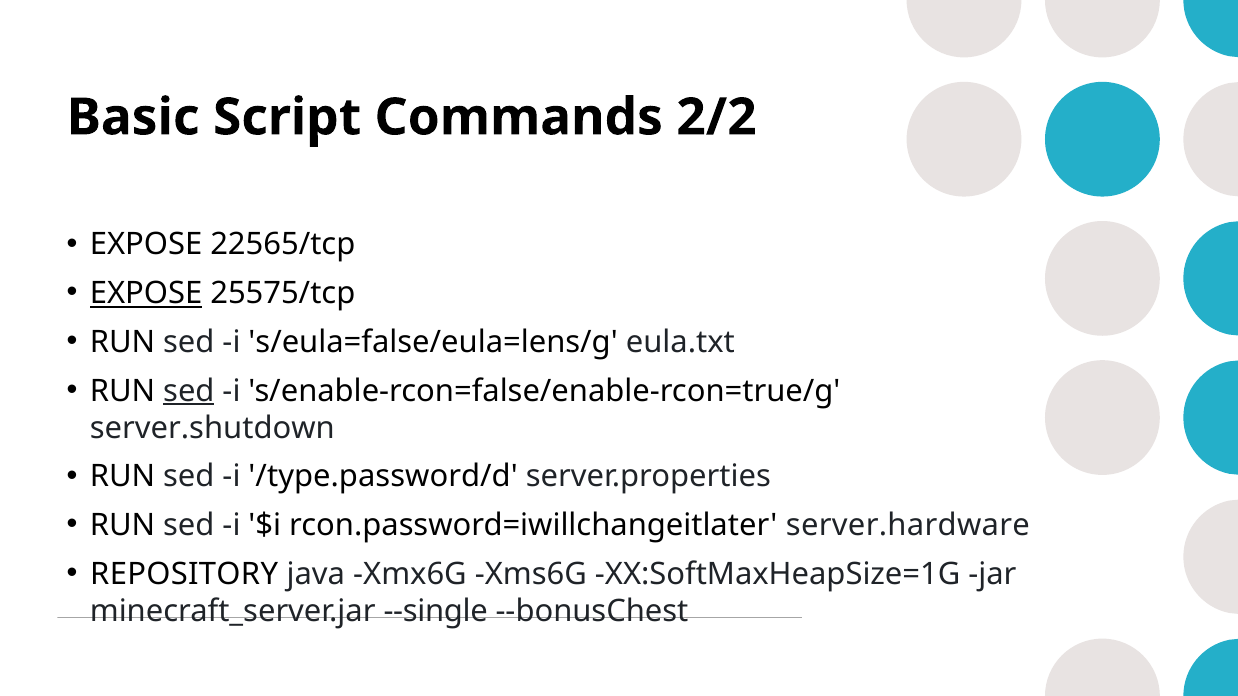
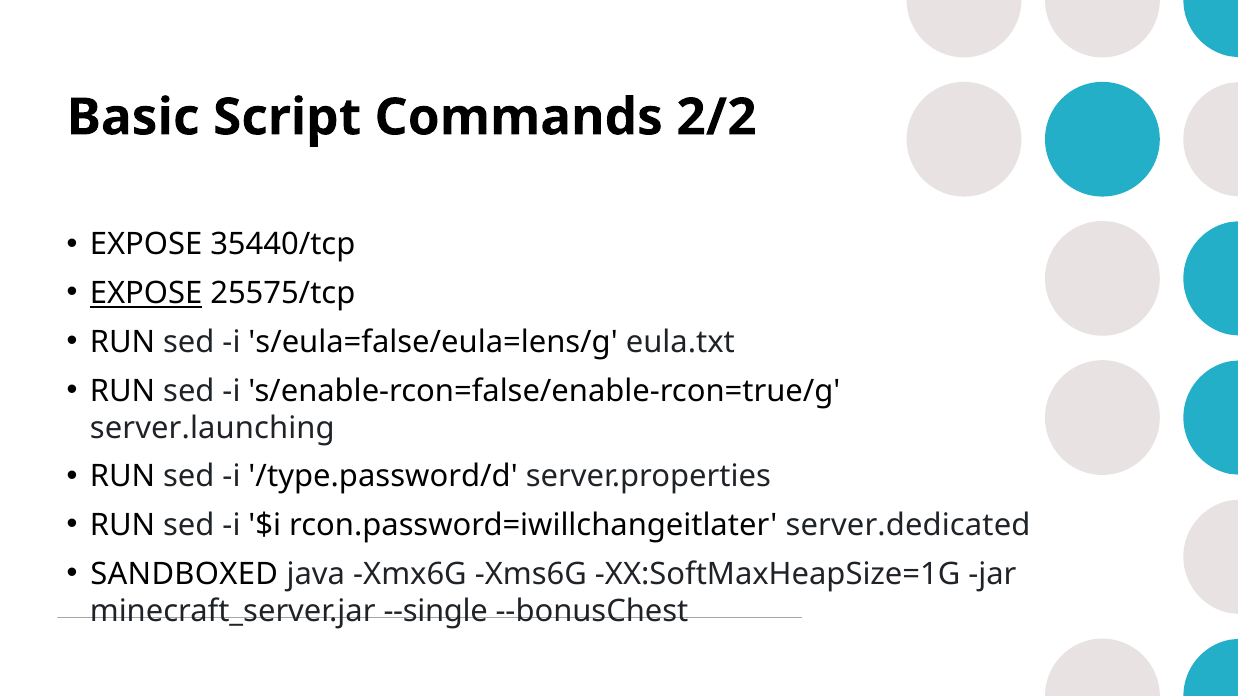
22565/tcp: 22565/tcp -> 35440/tcp (283, 245)
sed underline: present -> none (189, 391)
server.shutdown: server.shutdown -> server.launching (212, 428)
server.hardware: server.hardware -> server.dedicated (908, 526)
REPOSITORY: REPOSITORY -> SANDBOXED (184, 574)
